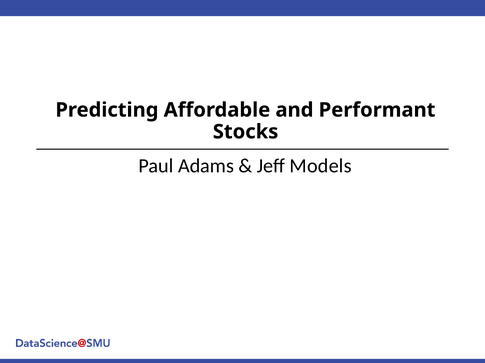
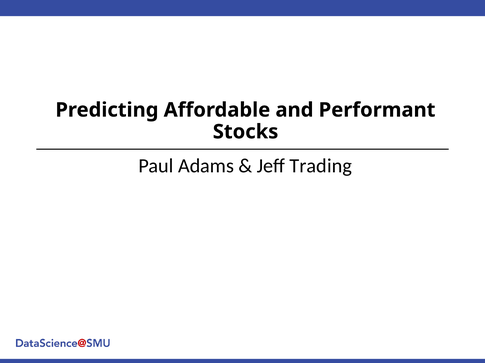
Models: Models -> Trading (321, 166)
